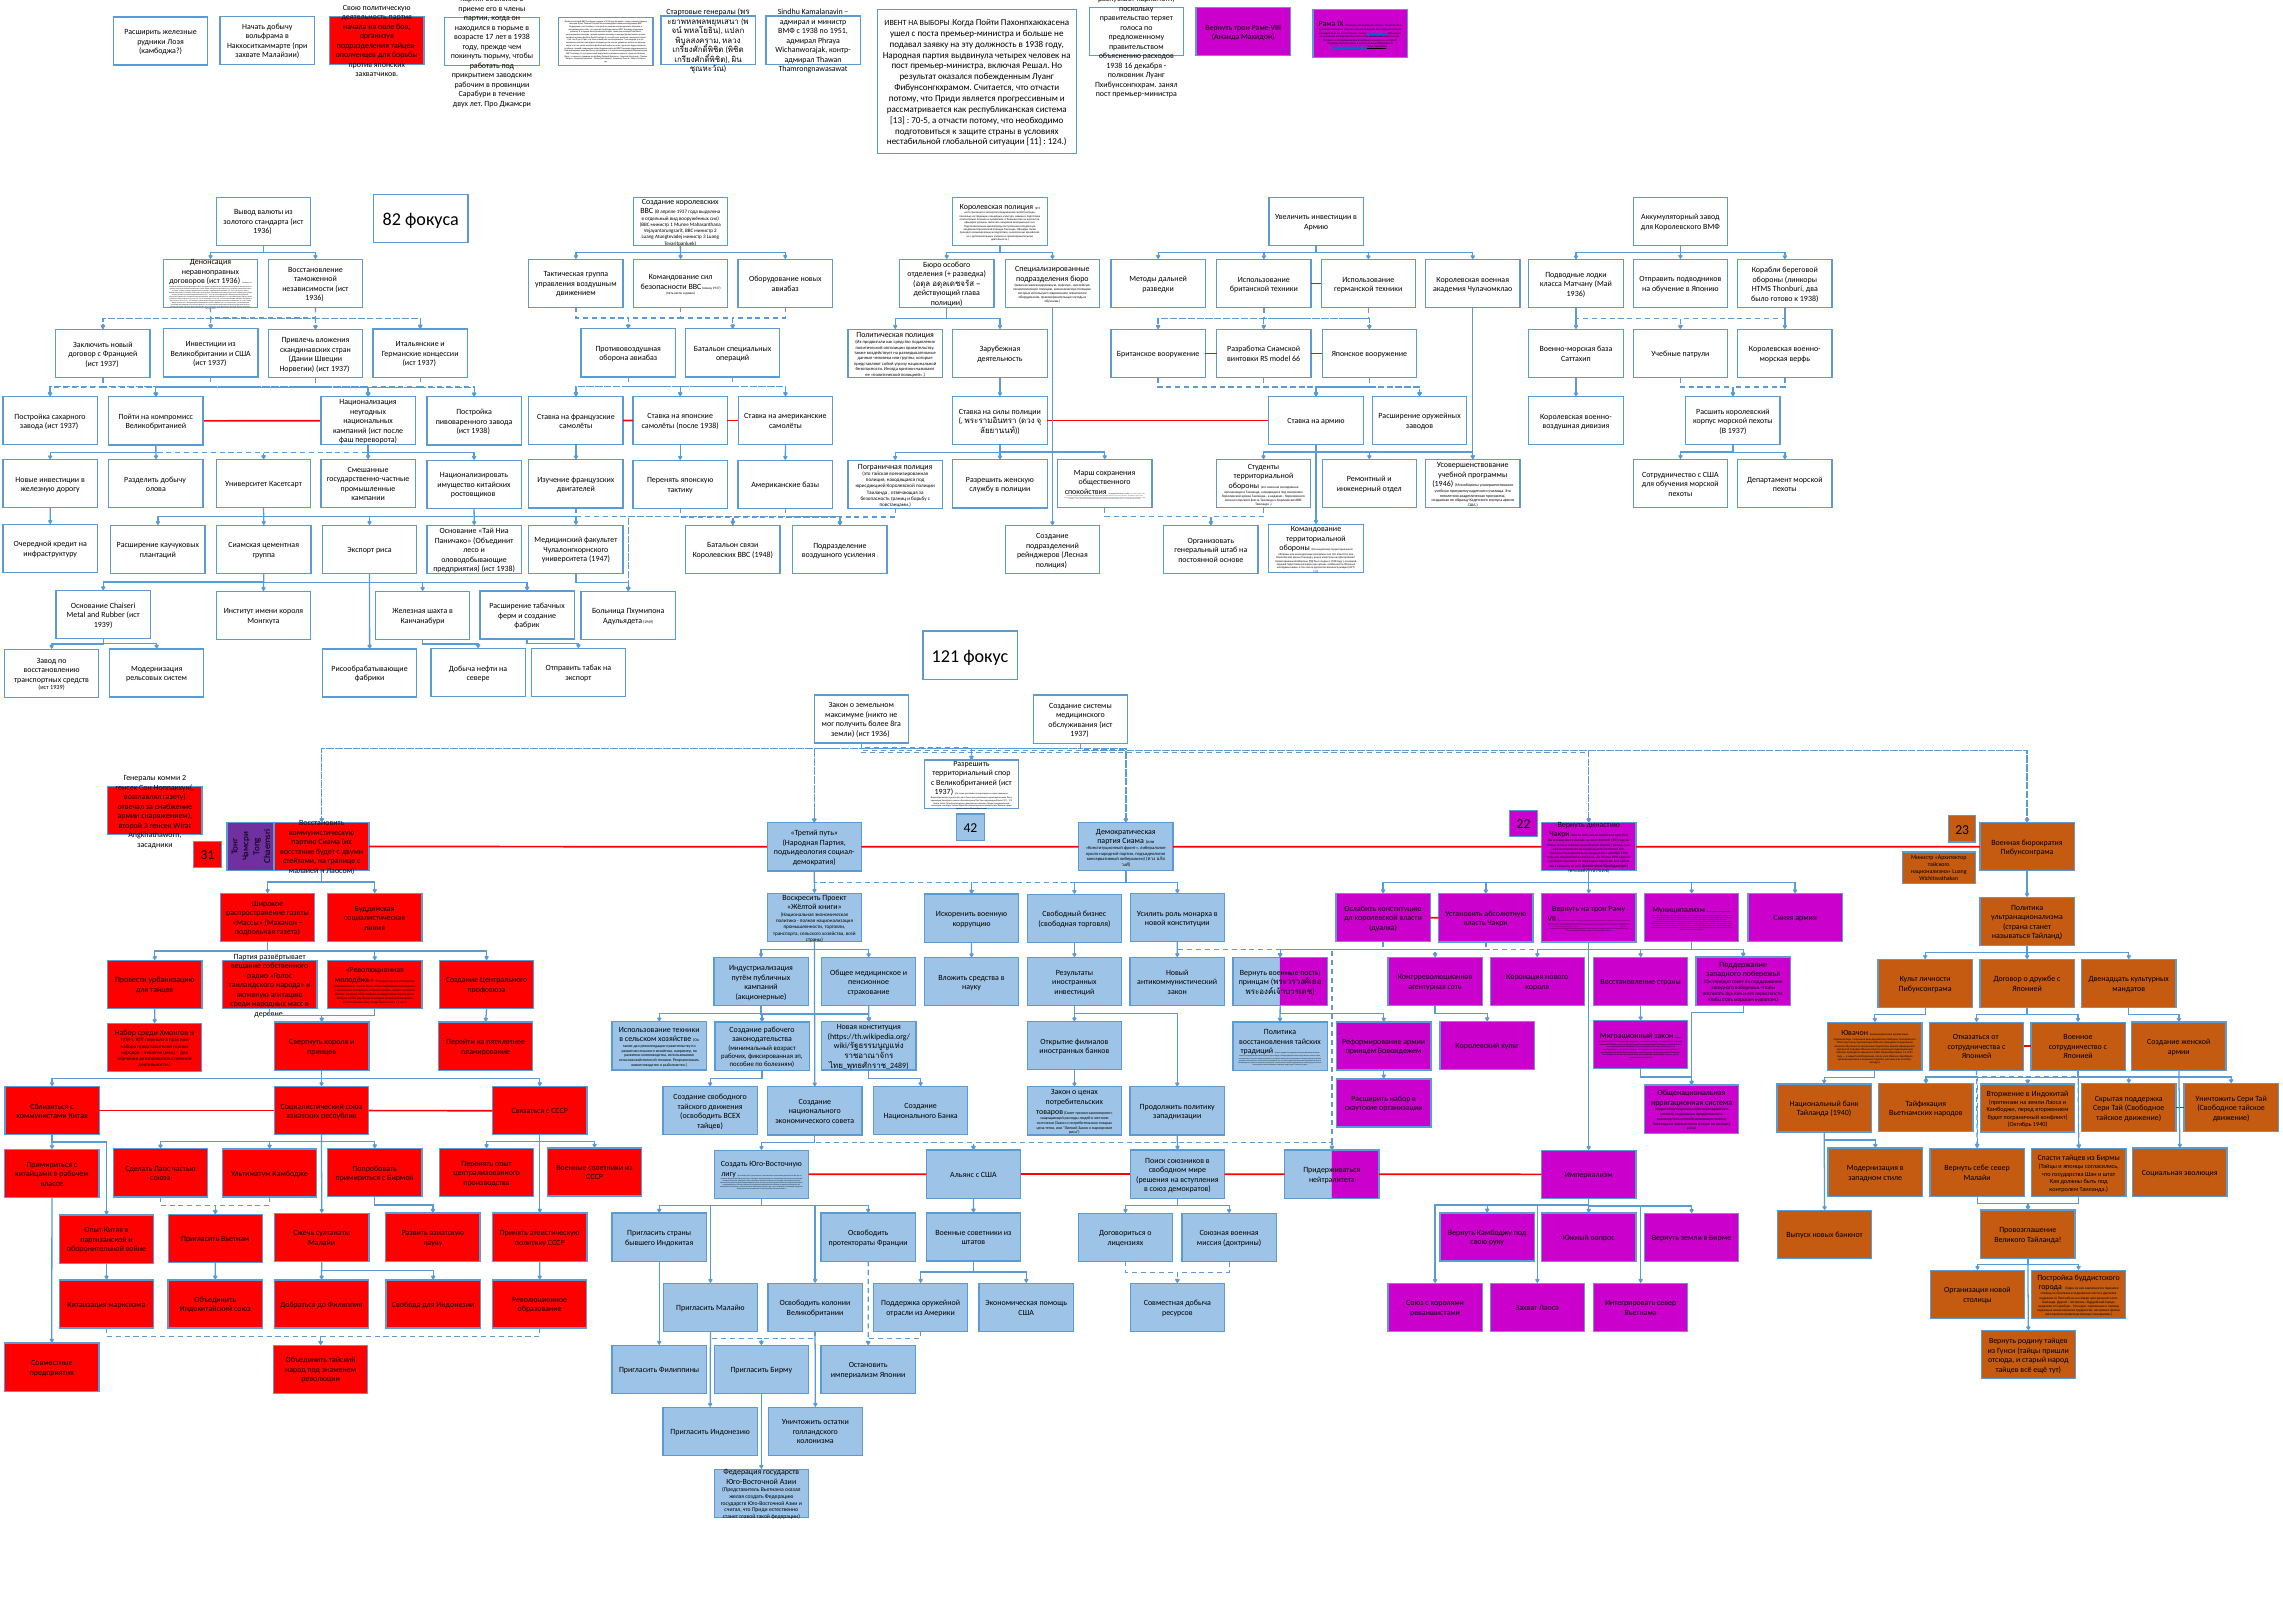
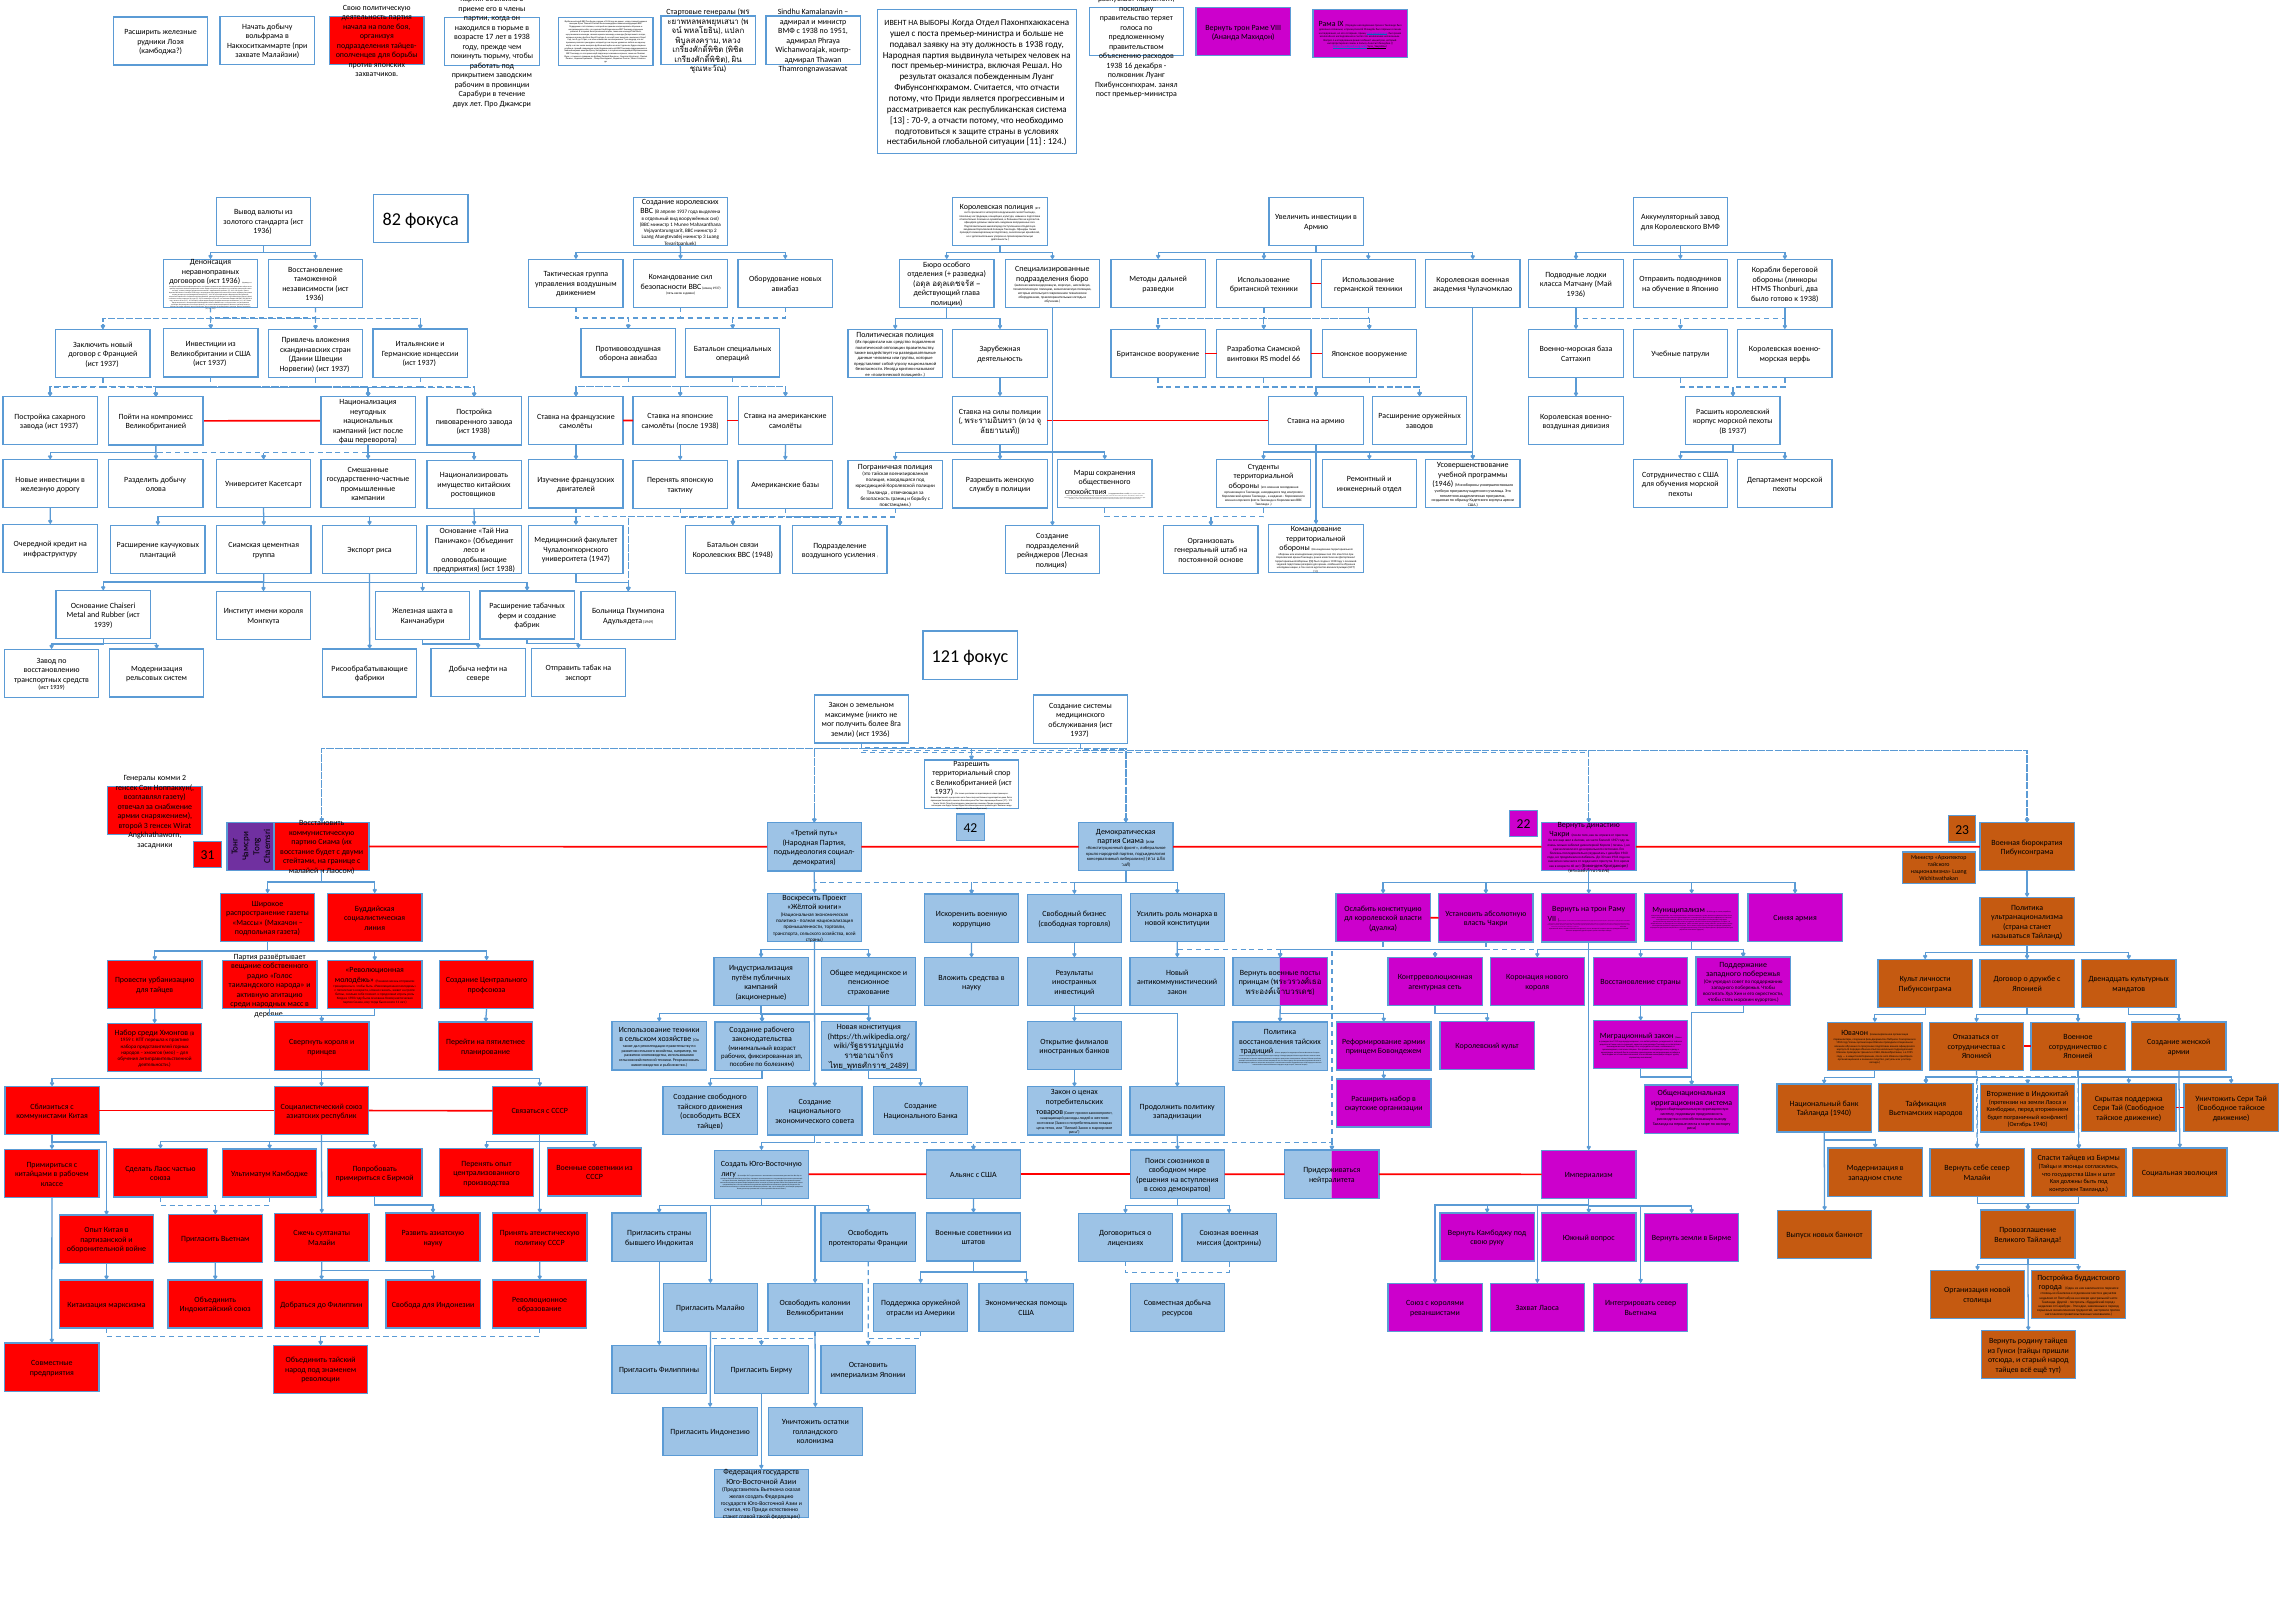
Когда Пойти: Пойти -> Отдел (987, 22)
70-5: 70-5 -> 70-9 (921, 120)
